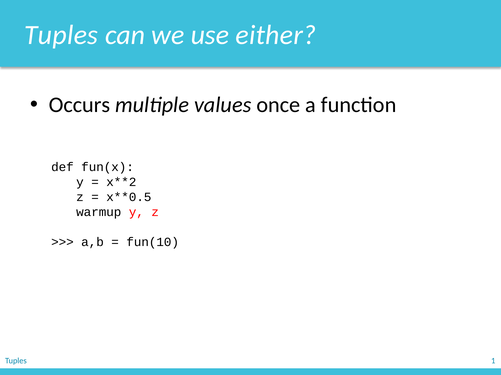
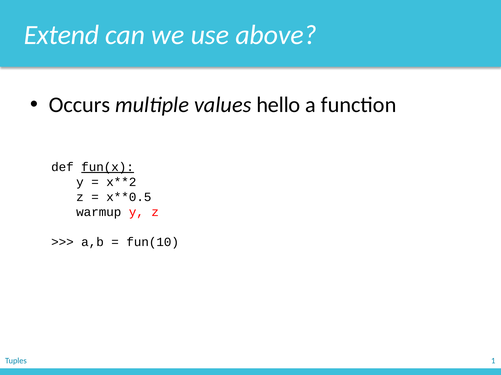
Tuples: Tuples -> Extend (61, 35)
either: either -> above (276, 35)
once: once -> hello (278, 105)
fun(x underline: none -> present (108, 167)
